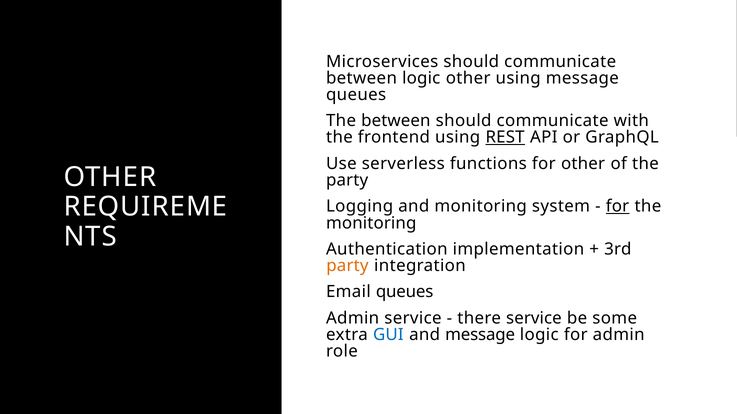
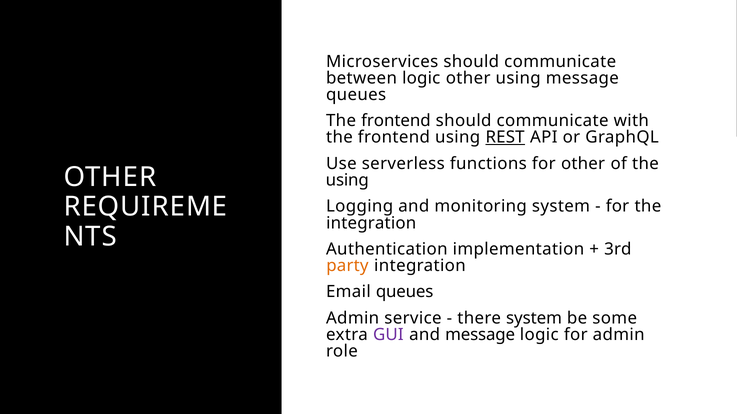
between: between -> frontend (396, 121)
party: party -> using (347, 180)
for underline: present -> none (617, 207)
monitoring: monitoring -> integration (371, 223)
there service: service -> system (534, 319)
GUI colour: blue -> purple (388, 335)
